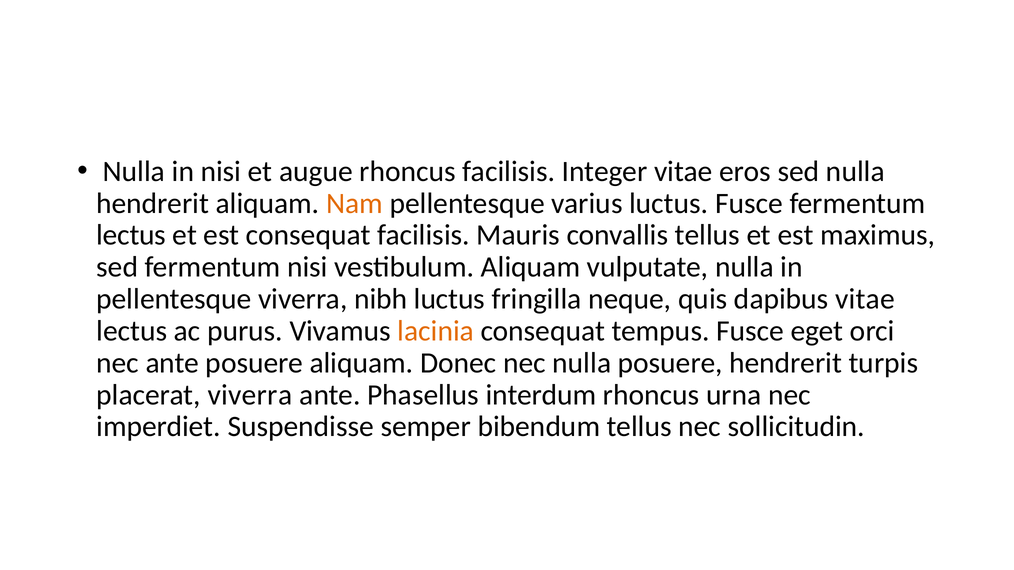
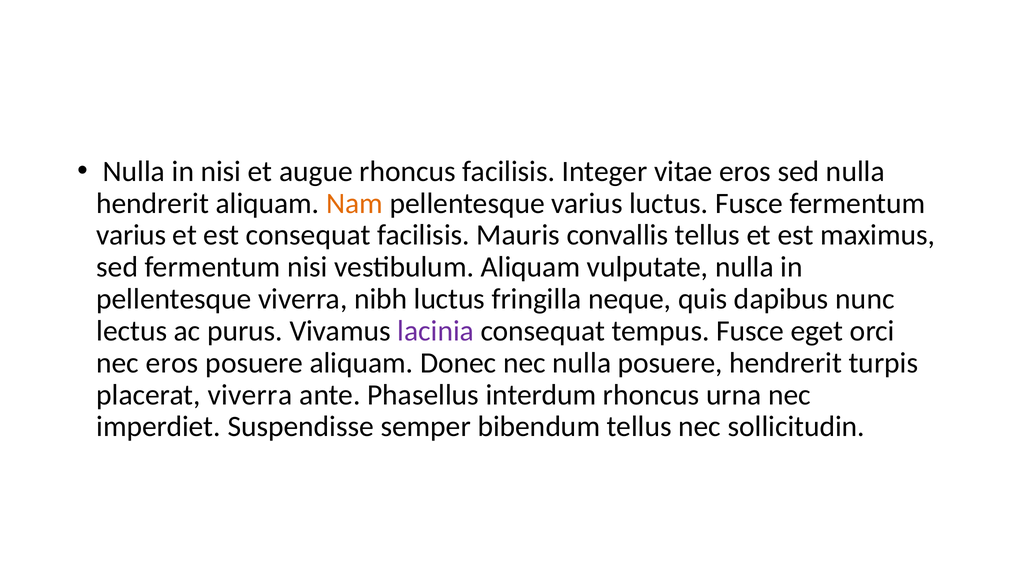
lectus: lectus -> varius (131, 235)
dapibus vitae: vitae -> nunc (865, 299)
lacinia colour: orange -> purple (436, 331)
nec ante: ante -> eros (172, 363)
